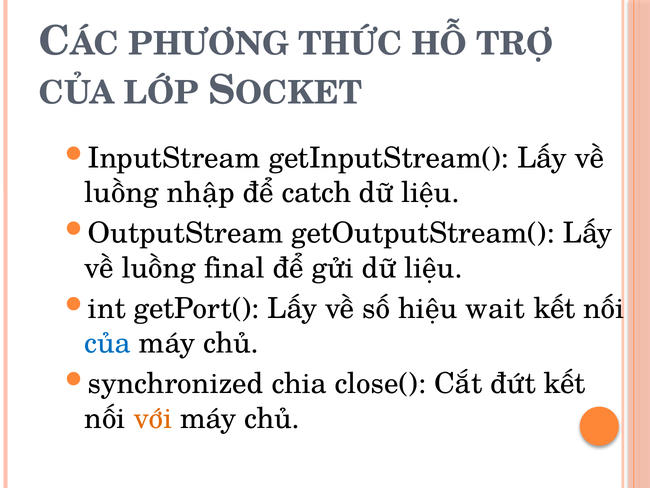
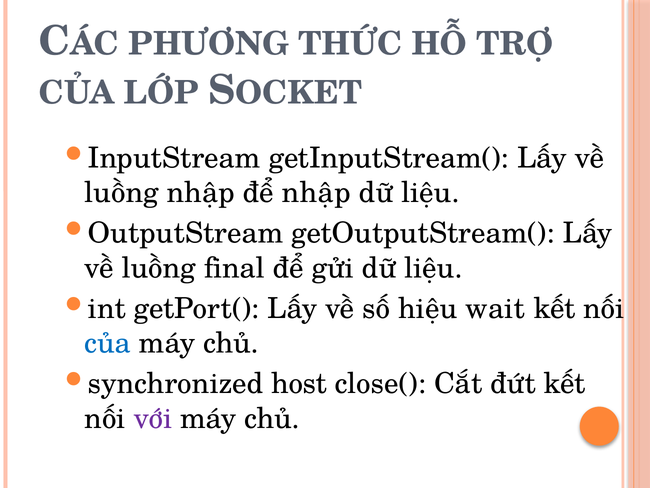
để catch: catch -> nhập (316, 193)
chia: chia -> host (299, 383)
với colour: orange -> purple (153, 418)
